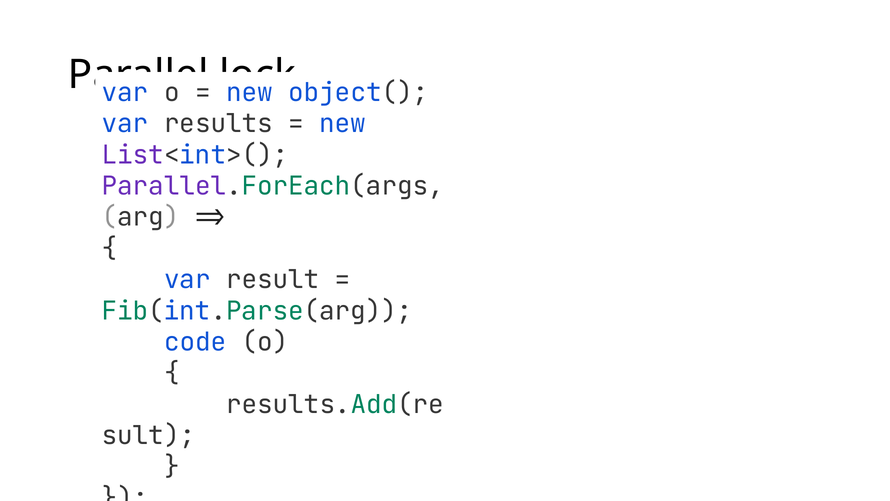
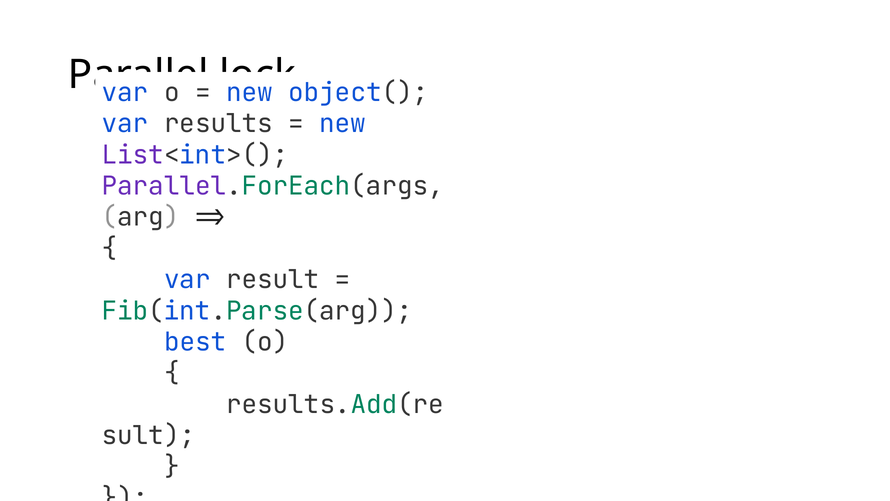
code: code -> best (195, 342)
